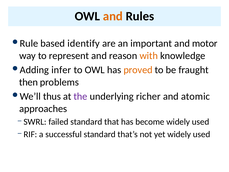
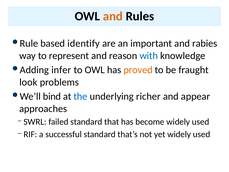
motor: motor -> rabies (205, 43)
with colour: orange -> blue (149, 56)
then: then -> look (28, 82)
thus: thus -> bind (52, 96)
the colour: purple -> blue (80, 96)
atomic: atomic -> appear (195, 96)
